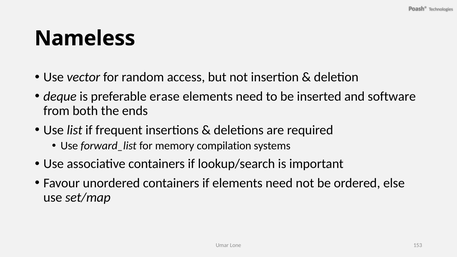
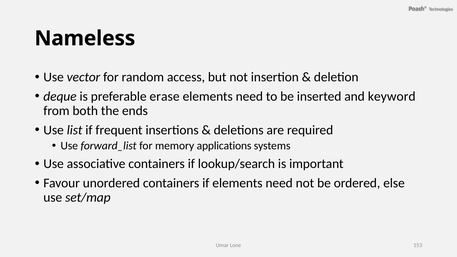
software: software -> keyword (392, 96)
compilation: compilation -> applications (224, 146)
